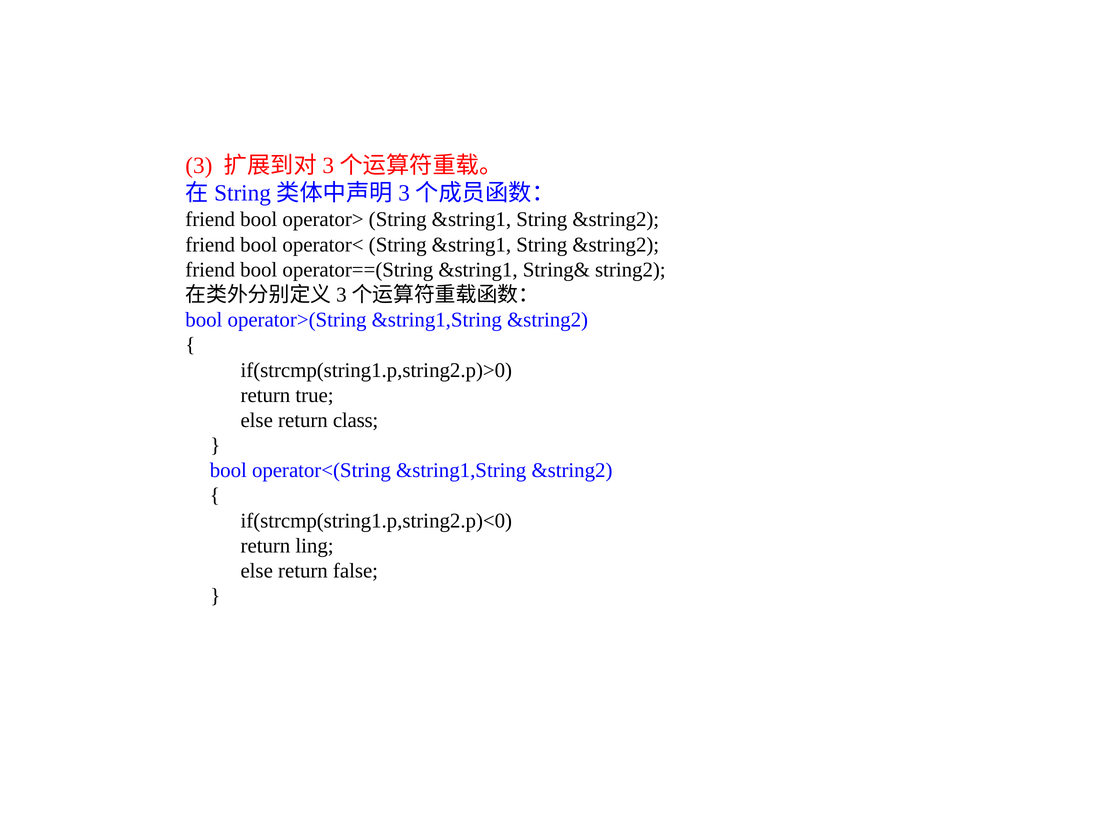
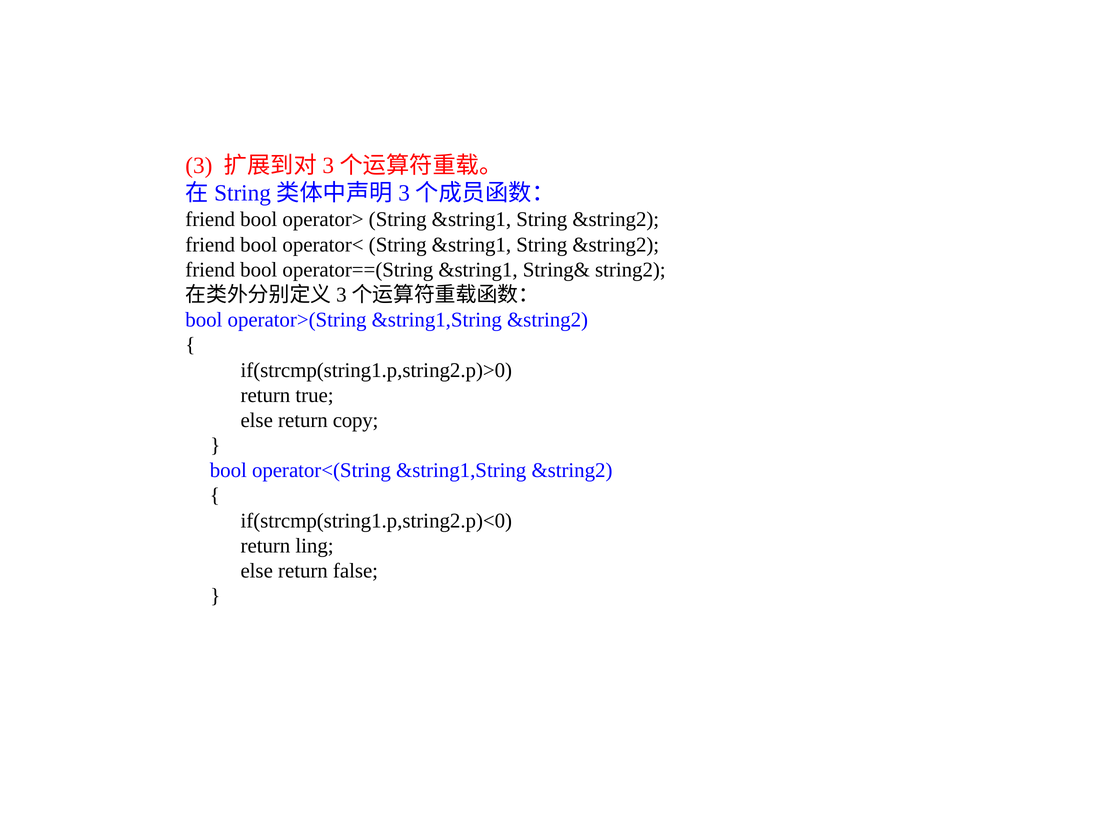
class: class -> copy (356, 420)
